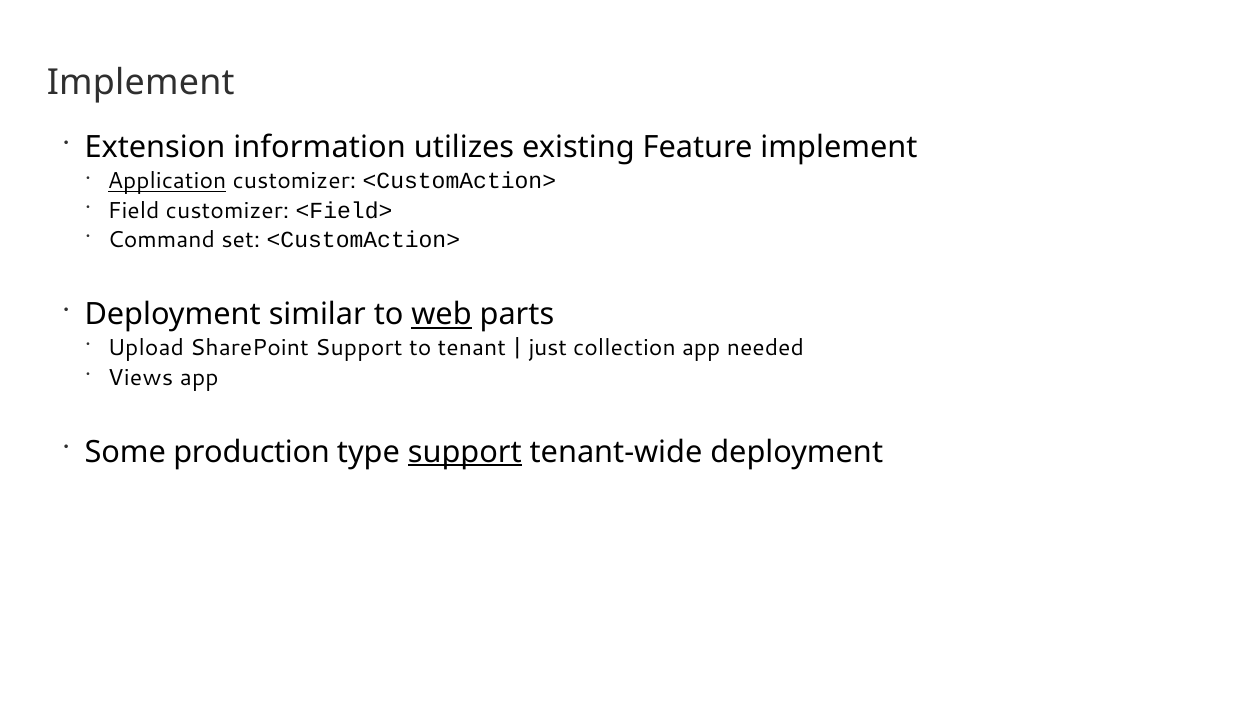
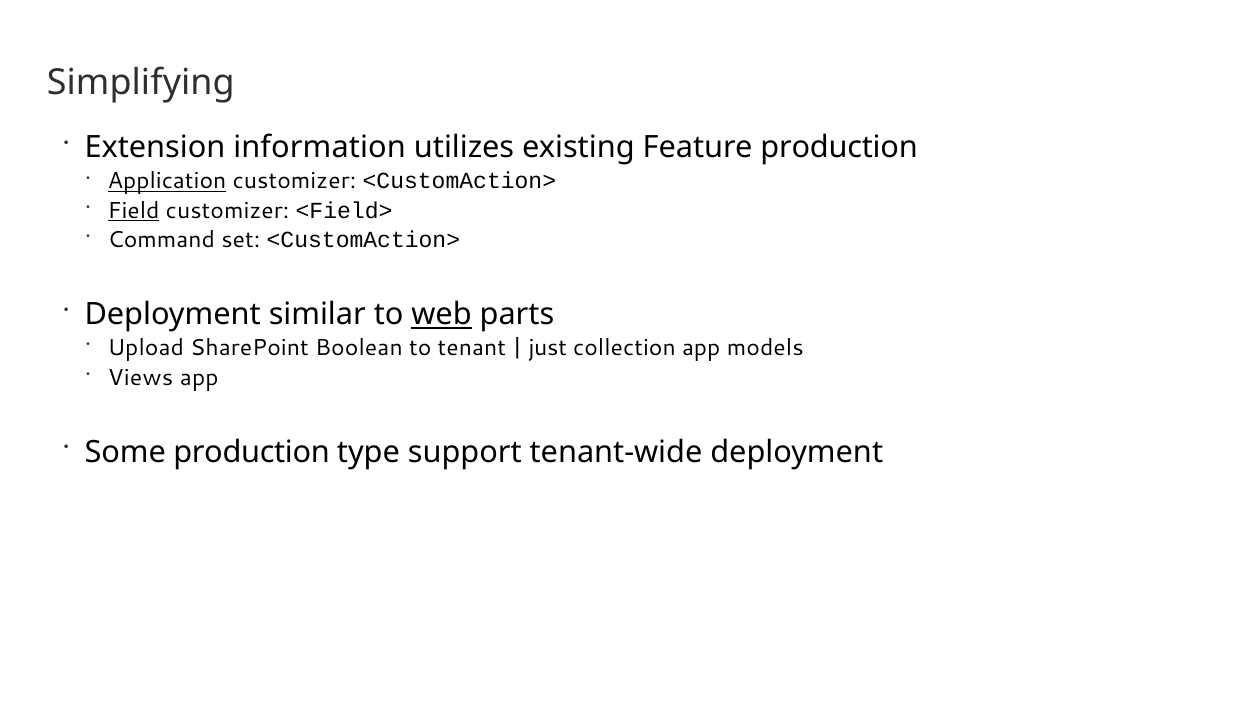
Implement: Implement -> Simplifying (141, 83)
Feature implement: implement -> production (839, 148)
Field underline: none -> present (134, 211)
SharePoint Support: Support -> Boolean (359, 349)
needed: needed -> models (765, 349)
support underline: present -> none (465, 452)
